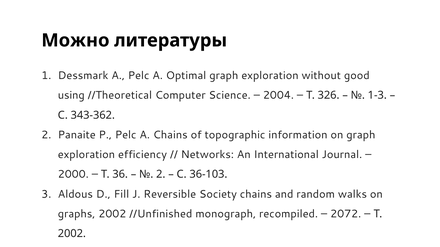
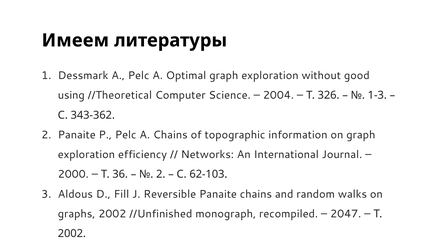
Можно: Можно -> Имеем (75, 41)
36-103: 36-103 -> 62-103 (208, 175)
Reversible Society: Society -> Panaite (218, 194)
2072: 2072 -> 2047 (346, 214)
